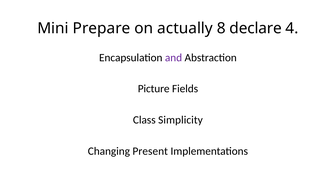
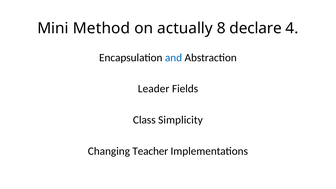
Prepare: Prepare -> Method (101, 28)
and colour: purple -> blue (174, 58)
Picture: Picture -> Leader (154, 89)
Present: Present -> Teacher (150, 151)
